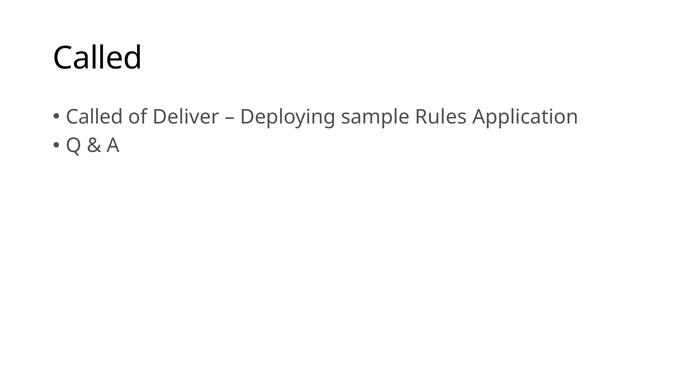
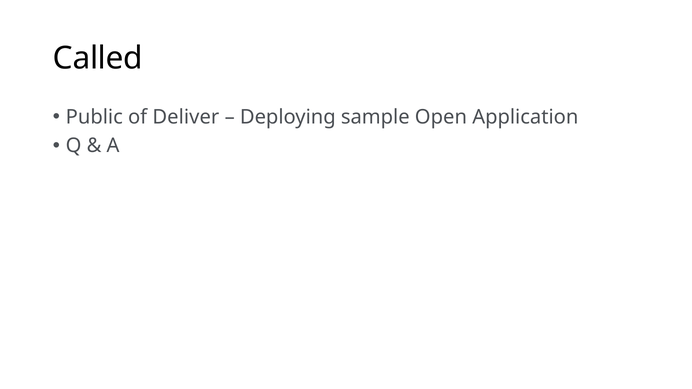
Called: Called -> Public (94, 117)
Rules: Rules -> Open (441, 117)
